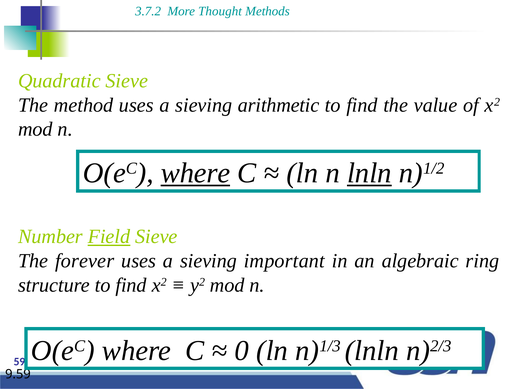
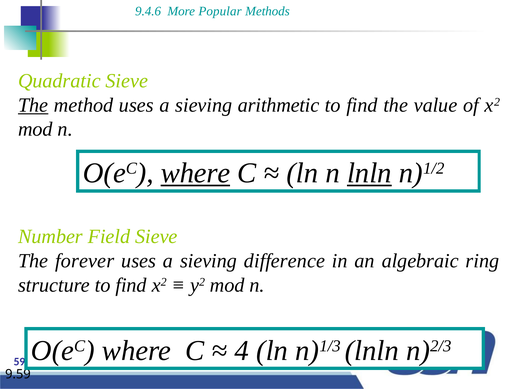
3.7.2: 3.7.2 -> 9.4.6 (148, 11)
Thought: Thought -> Popular (220, 11)
The underline: none -> present (33, 105)
Field underline: present -> none (109, 236)
important: important -> difference (284, 261)
0: 0 -> 4 (242, 350)
